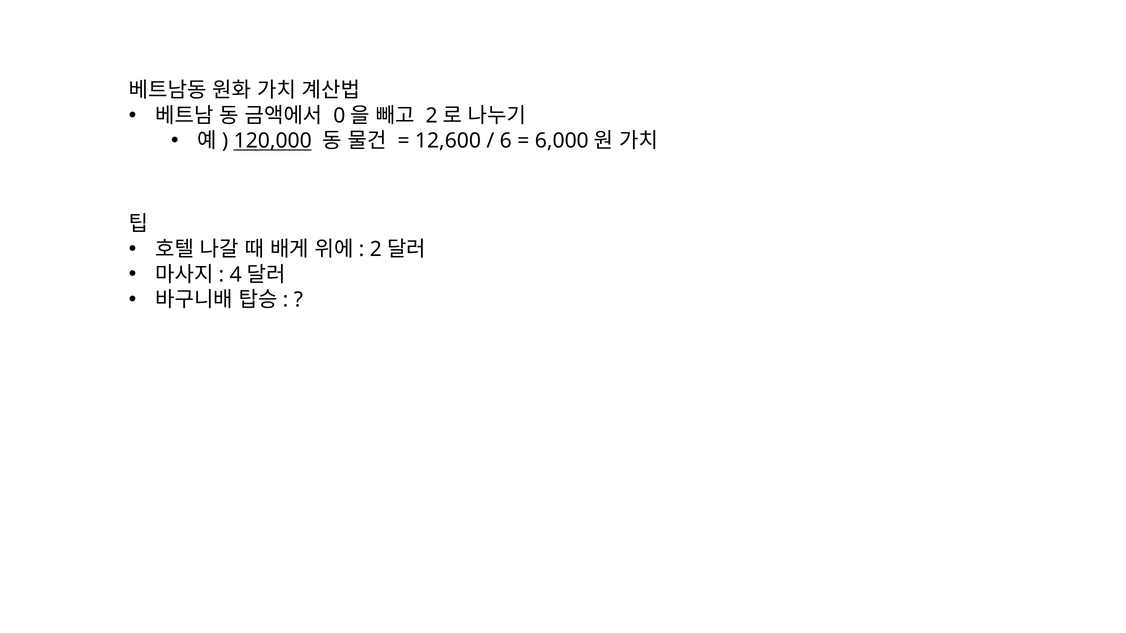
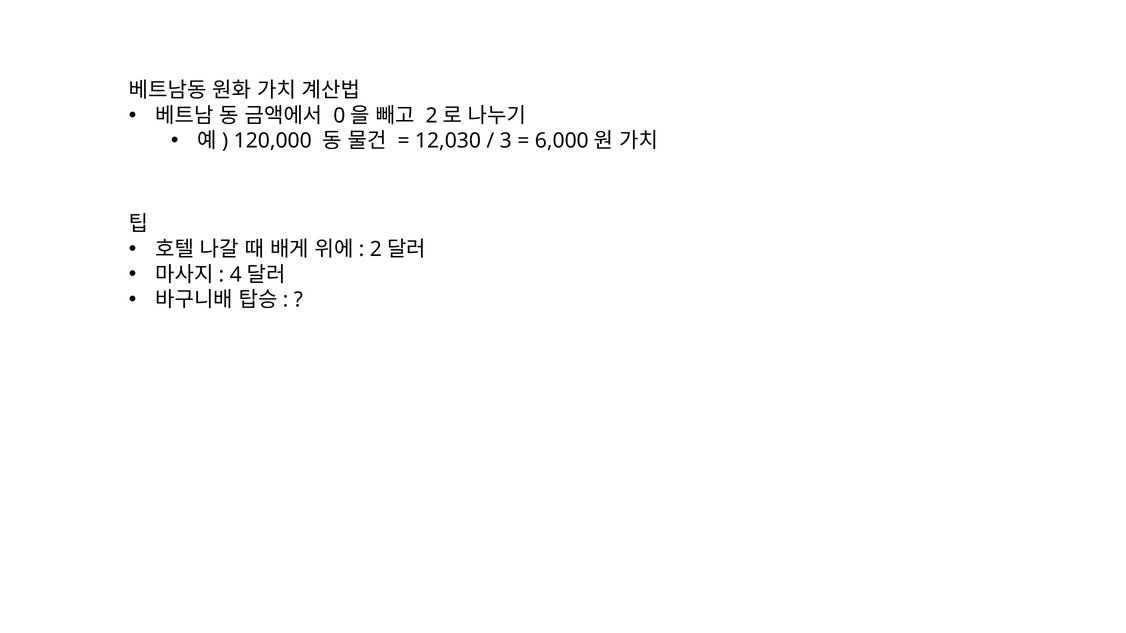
120,000 underline: present -> none (273, 141)
12,600: 12,600 -> 12,030 (448, 141)
6: 6 -> 3 (506, 141)
